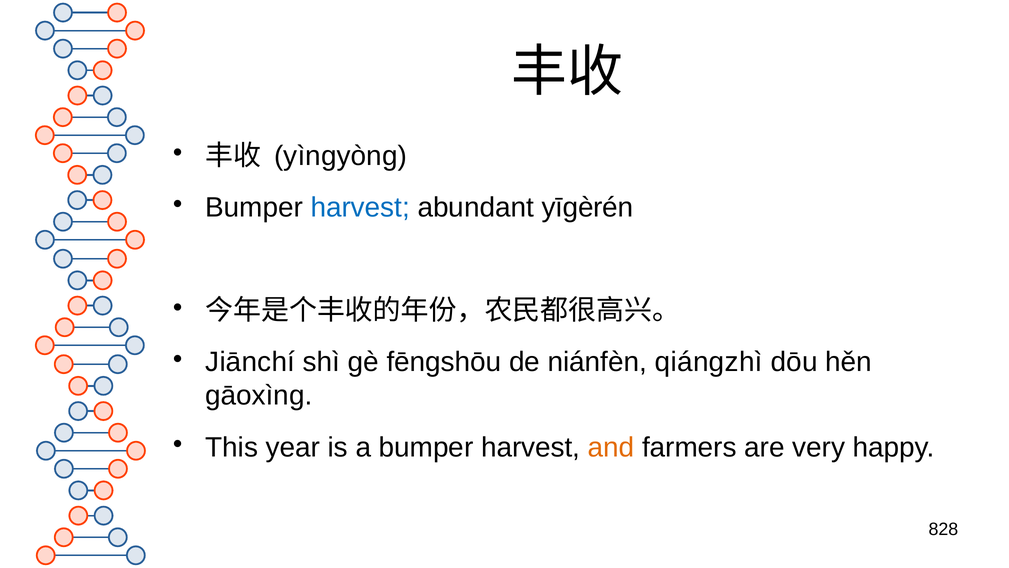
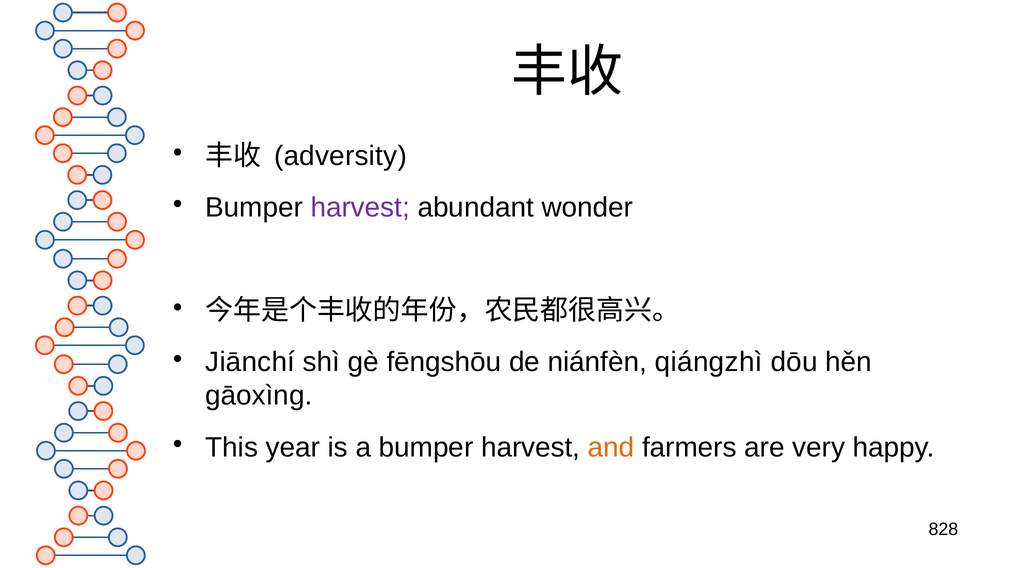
yìngyòng: yìngyòng -> adversity (341, 156)
harvest colour: blue -> purple (360, 207)
yīgèrén: yīgèrén -> wonder (587, 207)
